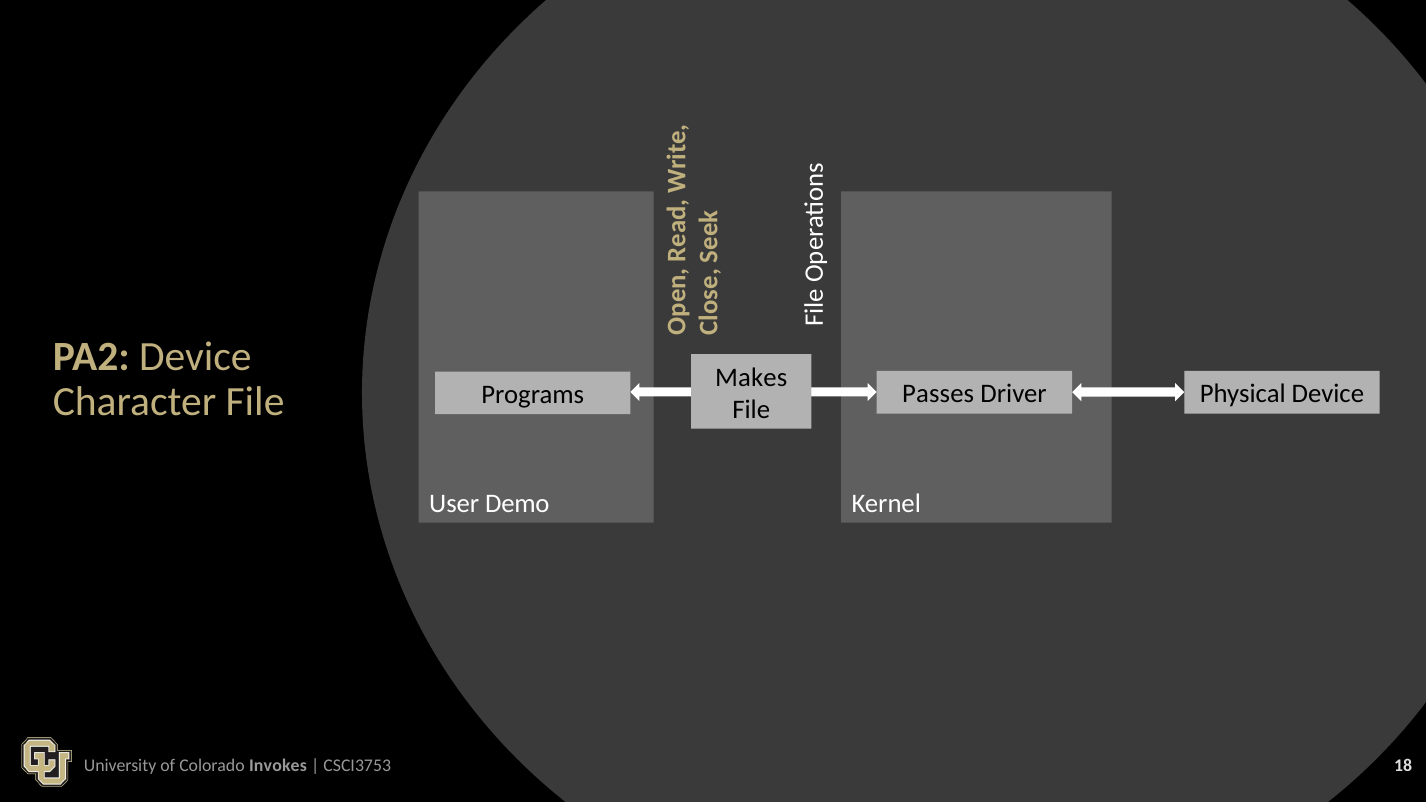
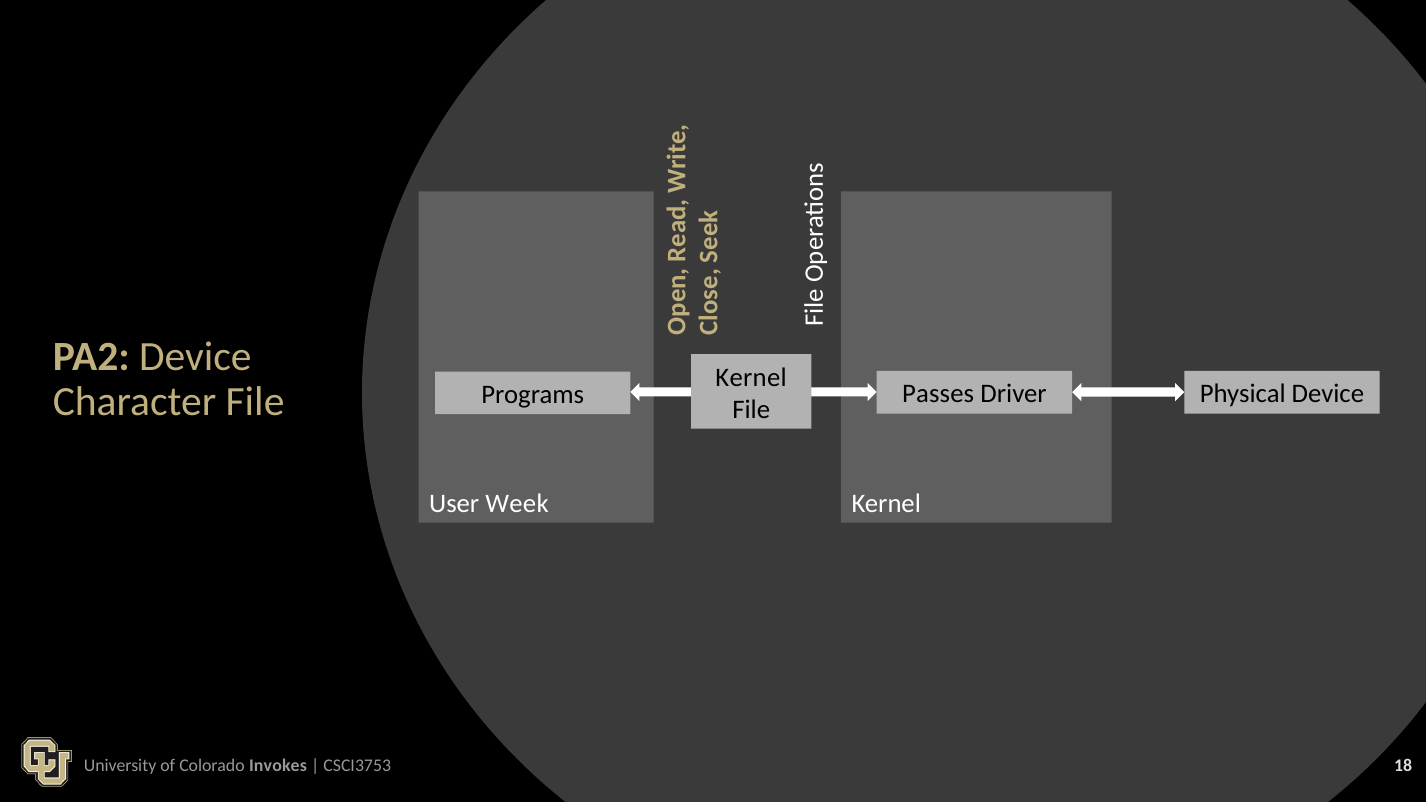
Makes: Makes -> Kernel (751, 377)
Demo: Demo -> Week (517, 503)
